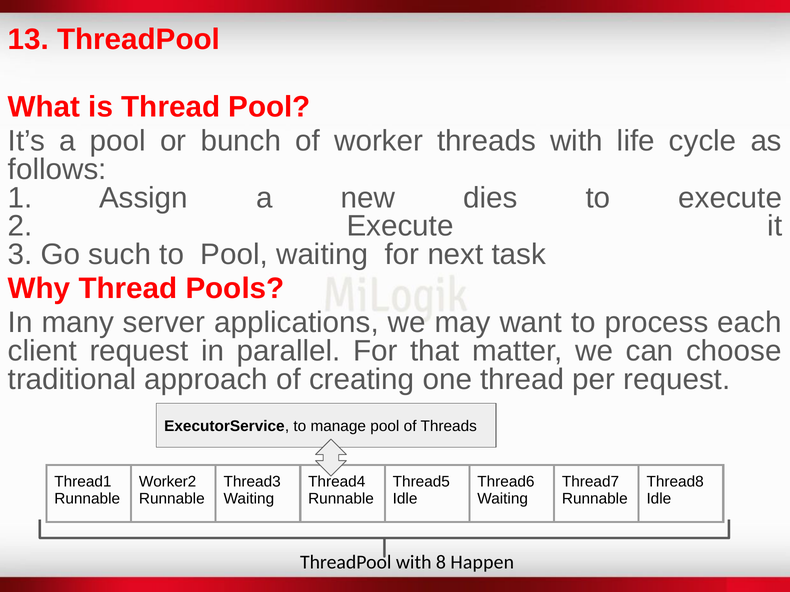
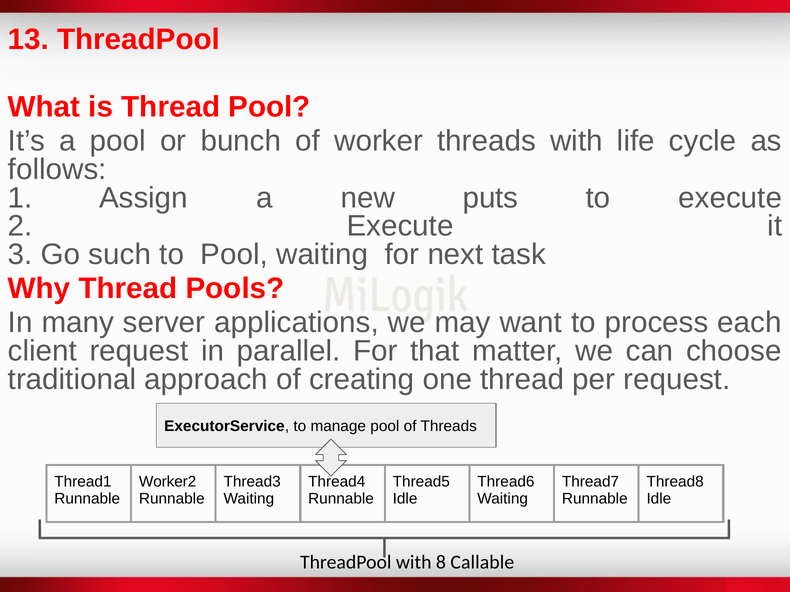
dies: dies -> puts (490, 198)
Happen: Happen -> Callable (482, 563)
